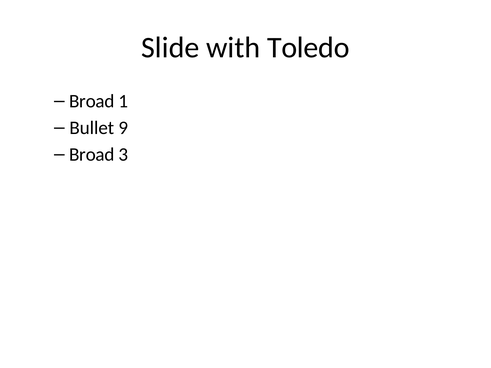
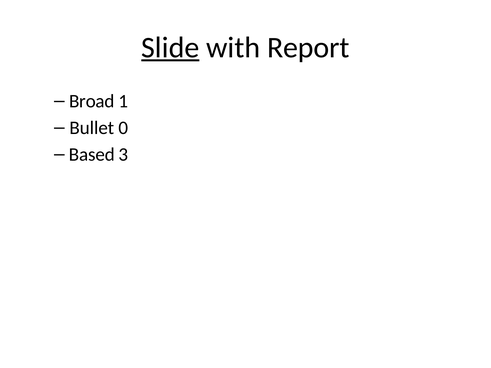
Slide underline: none -> present (170, 48)
Toledo: Toledo -> Report (308, 48)
9: 9 -> 0 (123, 128)
Broad: Broad -> Based (92, 155)
